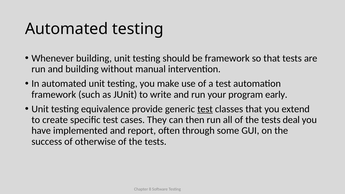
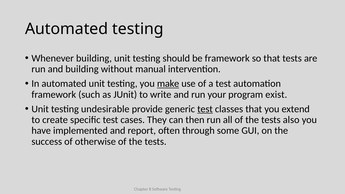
make underline: none -> present (168, 84)
early: early -> exist (276, 95)
equivalence: equivalence -> undesirable (105, 109)
deal: deal -> also (291, 120)
